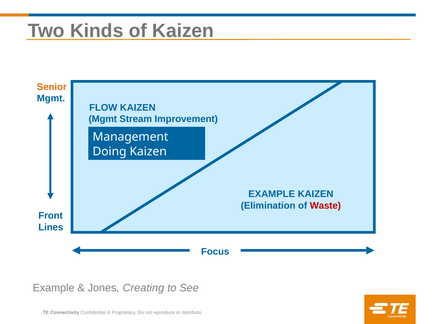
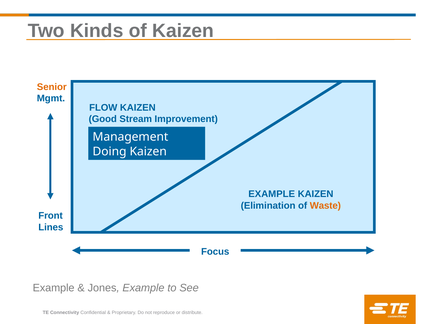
Mgmt: Mgmt -> Good (103, 119)
Waste colour: red -> orange (325, 206)
Jones Creating: Creating -> Example (143, 288)
